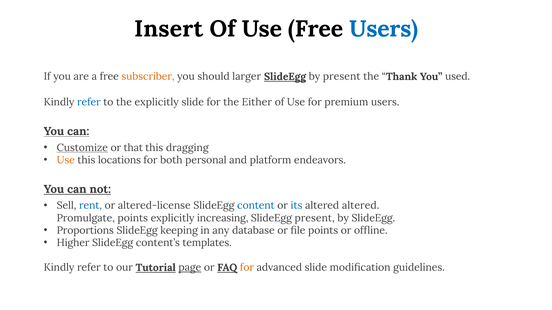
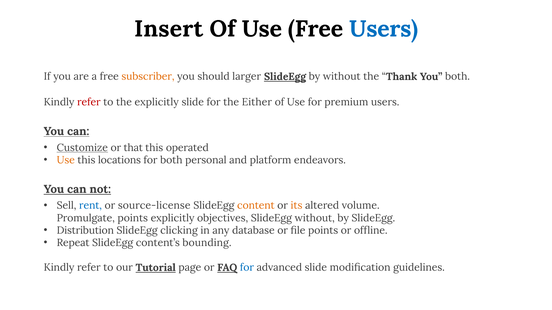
by present: present -> without (342, 77)
You used: used -> both (458, 77)
refer colour: blue -> red (89, 102)
dragging: dragging -> operated (187, 148)
altered-license: altered-license -> source-license (154, 206)
content colour: blue -> orange (256, 206)
its colour: blue -> orange (296, 206)
altered altered: altered -> volume (361, 206)
increasing: increasing -> objectives (223, 218)
SlideEgg present: present -> without (315, 218)
Proportions: Proportions -> Distribution (85, 231)
keeping: keeping -> clicking (179, 231)
Higher: Higher -> Repeat (73, 243)
templates: templates -> bounding (207, 243)
page underline: present -> none (190, 268)
for colour: orange -> blue (247, 268)
